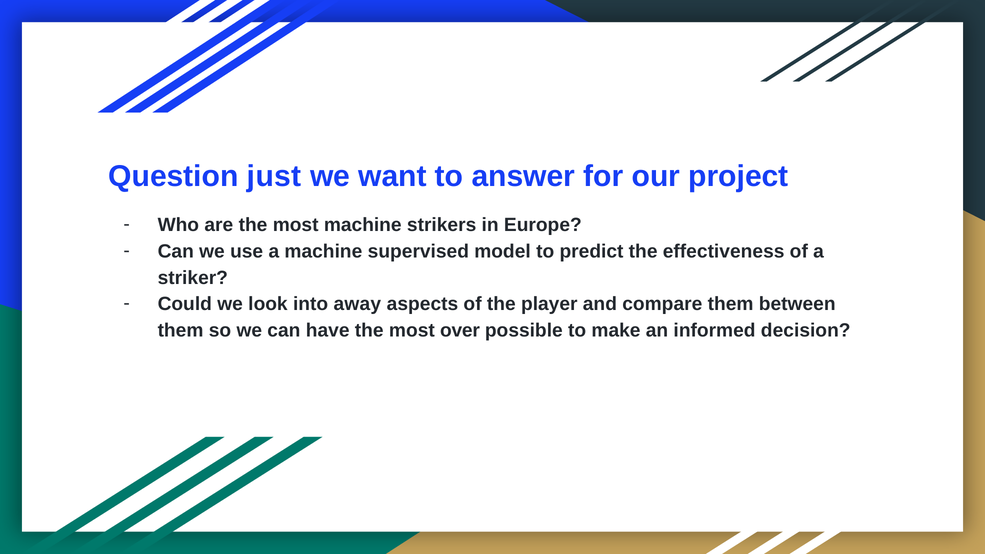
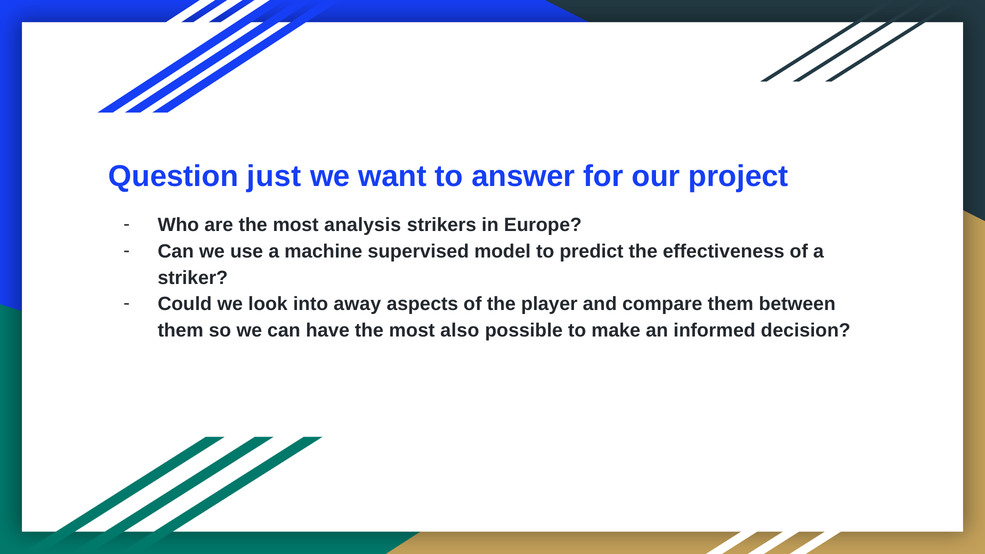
most machine: machine -> analysis (363, 225)
over: over -> also (460, 331)
